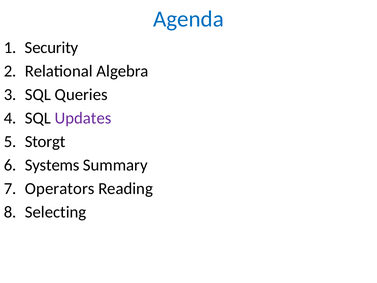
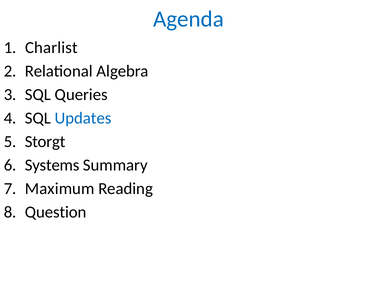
Security: Security -> Charlist (51, 48)
Updates colour: purple -> blue (83, 118)
Operators: Operators -> Maximum (60, 188)
Selecting: Selecting -> Question (56, 212)
